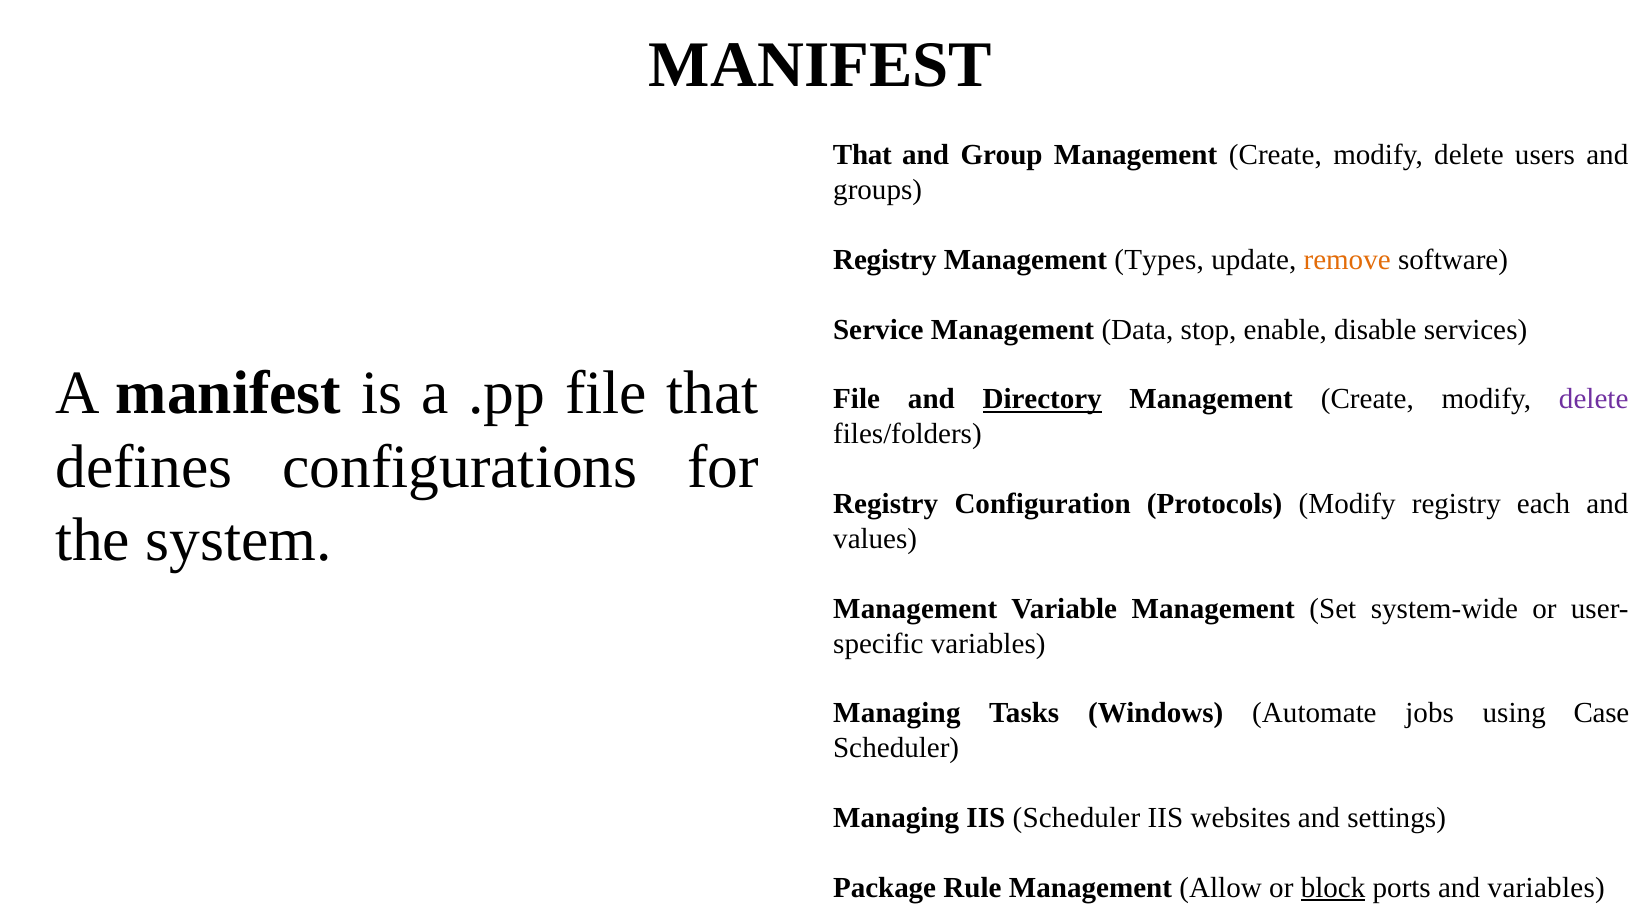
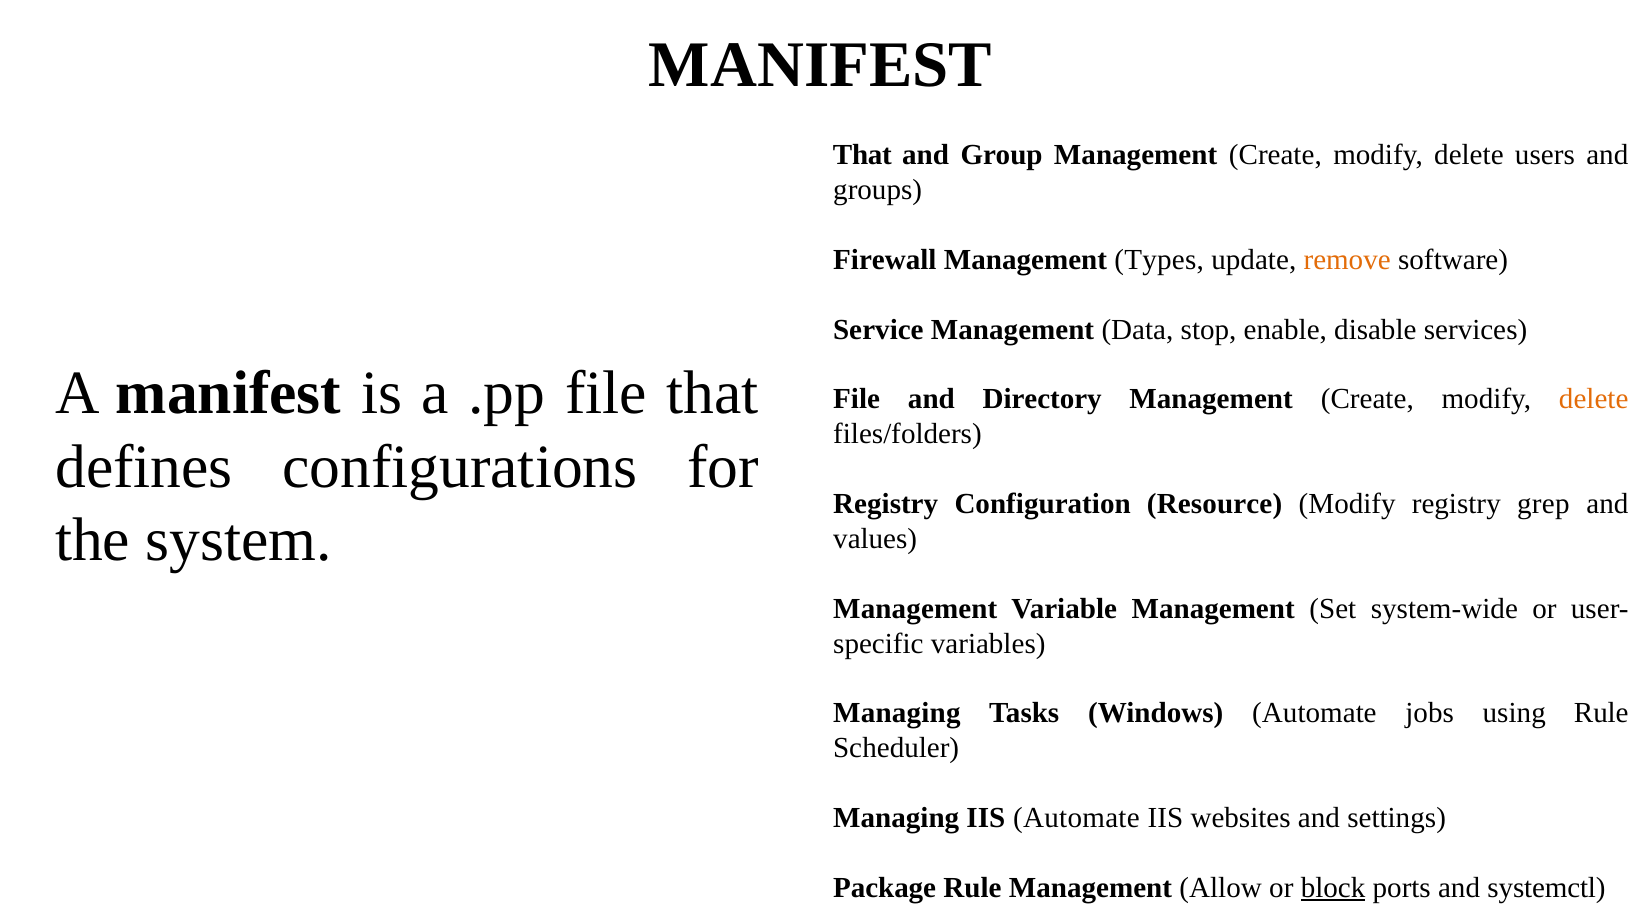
Registry: Registry -> Firewall (885, 260)
Directory underline: present -> none (1042, 399)
delete colour: purple -> orange (1594, 399)
Protocols: Protocols -> Resource (1215, 504)
each: each -> grep (1543, 504)
using Case: Case -> Rule (1601, 713)
IIS Scheduler: Scheduler -> Automate (1076, 818)
and variables: variables -> systemctl (1546, 888)
